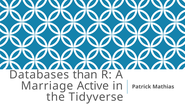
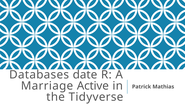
than: than -> date (85, 75)
